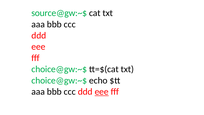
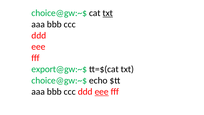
source@gw:~$: source@gw:~$ -> choice@gw:~$ (59, 13)
txt underline: none -> present (108, 13)
choice@gw:~$: choice@gw:~$ -> export@gw:~$ (59, 69)
